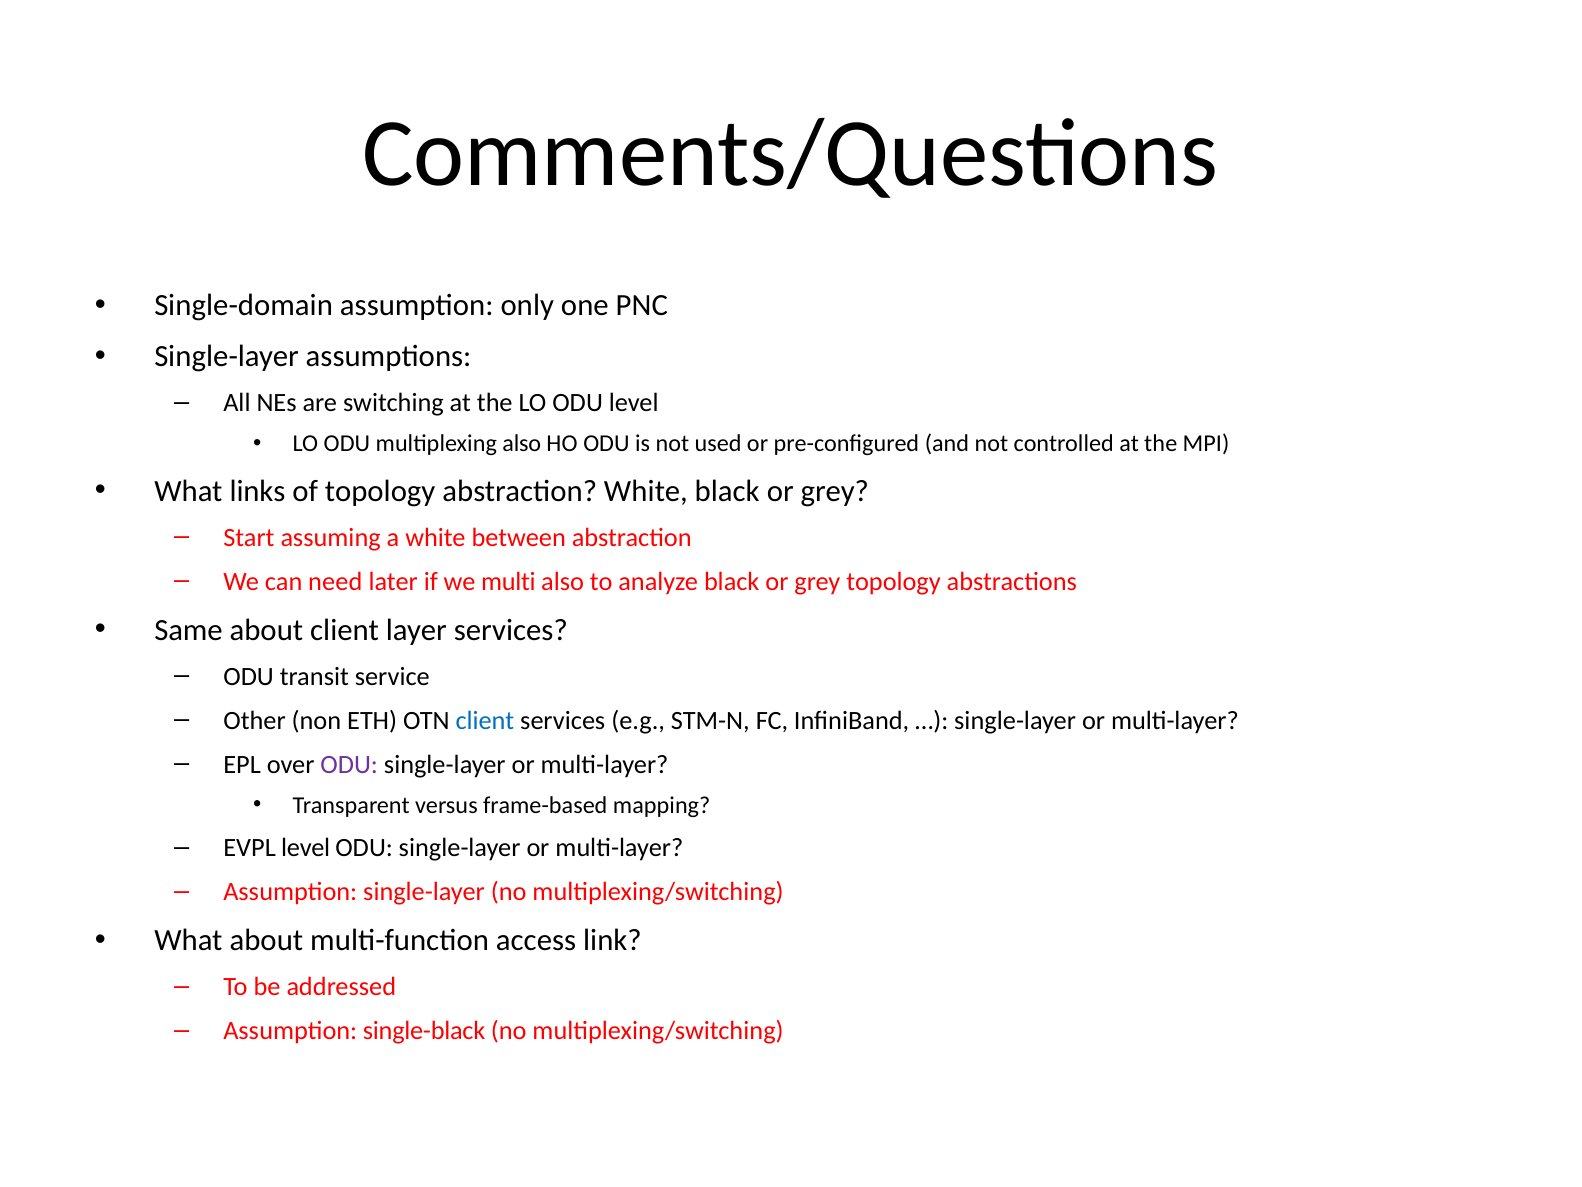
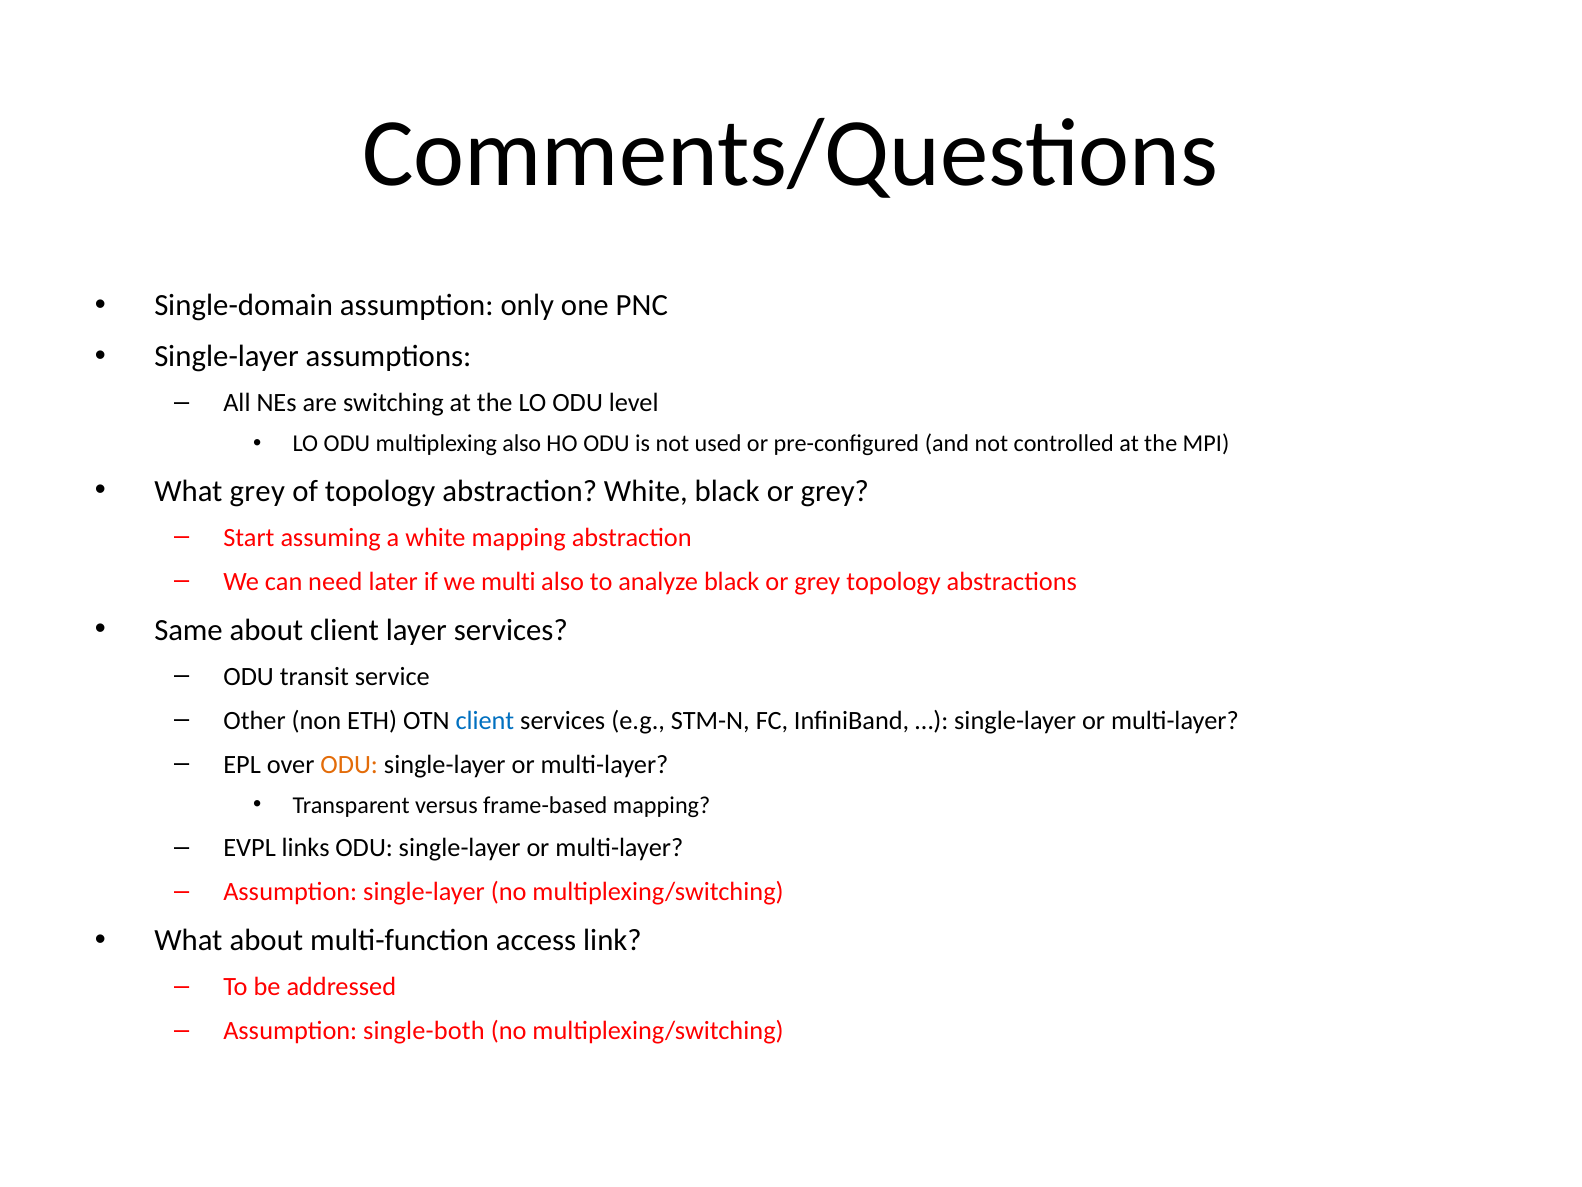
What links: links -> grey (257, 491)
white between: between -> mapping (519, 537)
ODU colour: purple -> orange (349, 764)
EVPL level: level -> links (306, 848)
single-black: single-black -> single-both (424, 1031)
